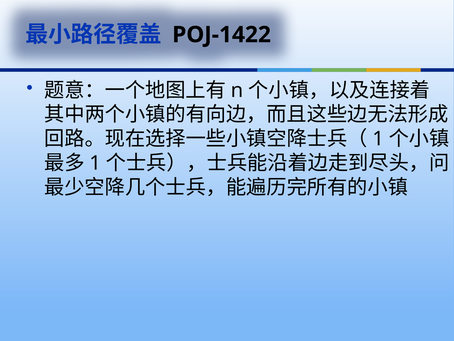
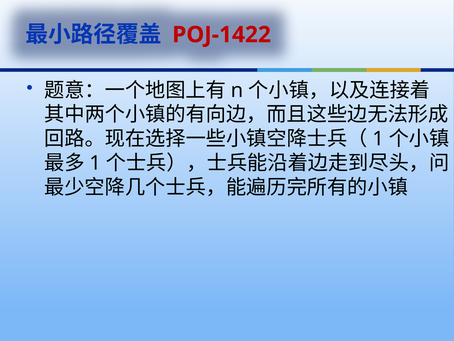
POJ-1422 colour: black -> red (222, 35)
